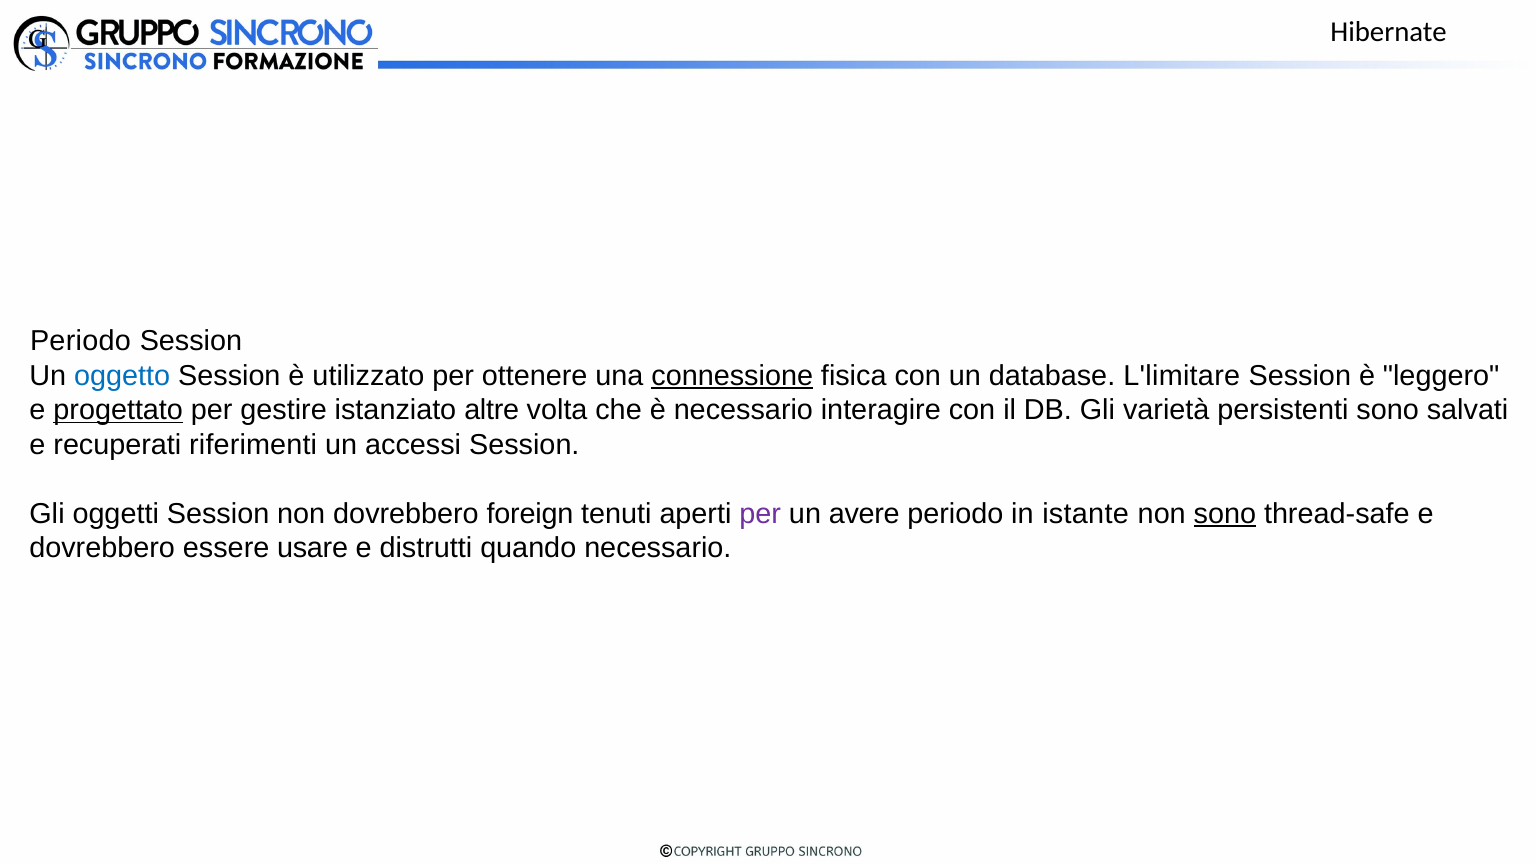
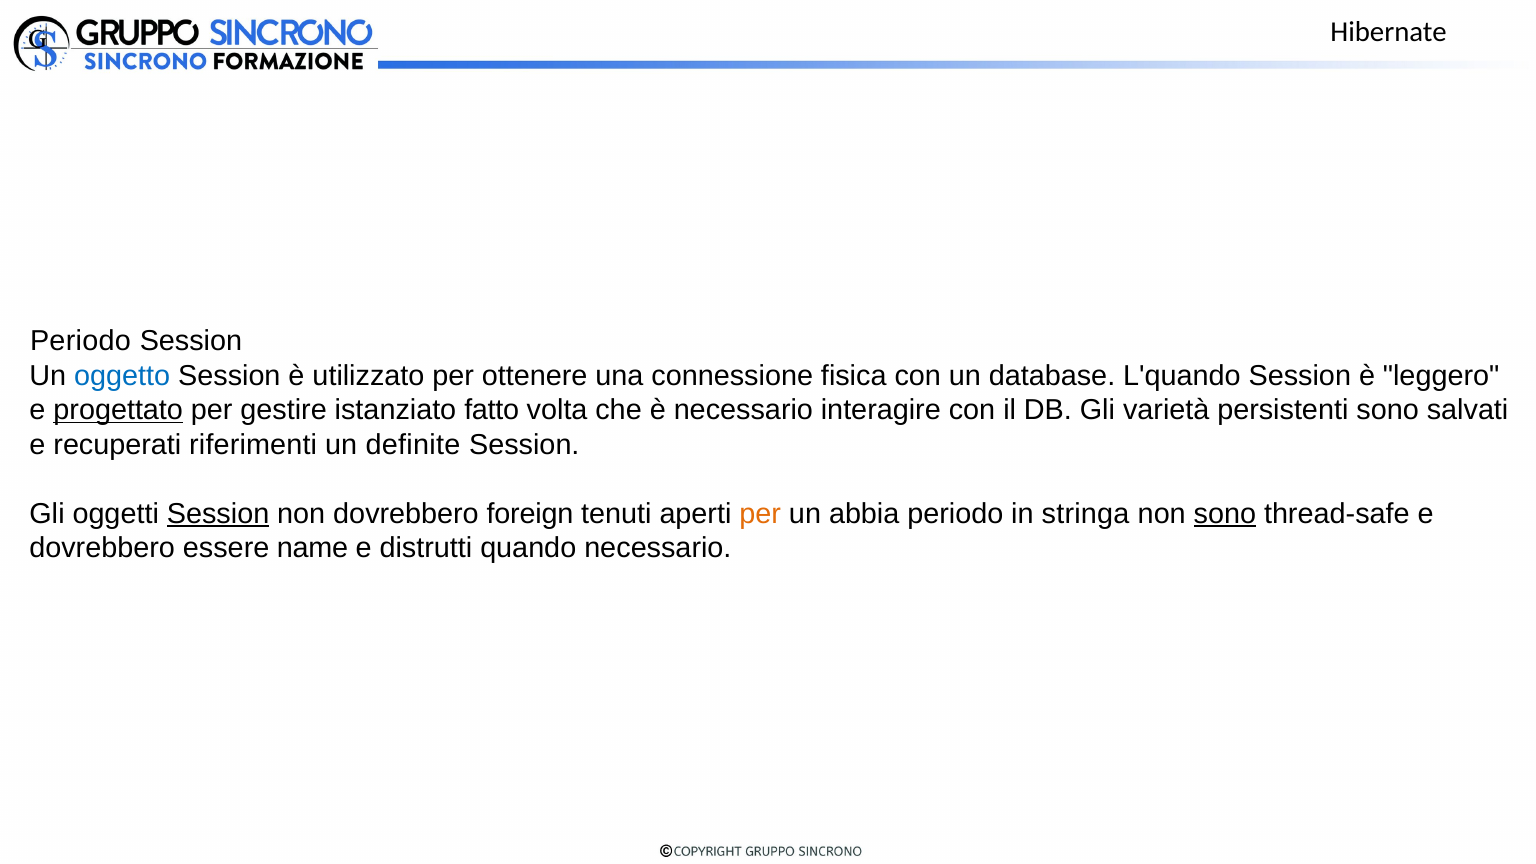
connessione underline: present -> none (732, 376)
L'limitare: L'limitare -> L'quando (1182, 376)
altre: altre -> fatto (492, 410)
accessi: accessi -> definite (413, 445)
Session underline: none -> present (218, 514)
per colour: purple -> orange (760, 514)
avere: avere -> abbia (864, 514)
istante: istante -> stringa (1086, 514)
usare: usare -> name (313, 548)
